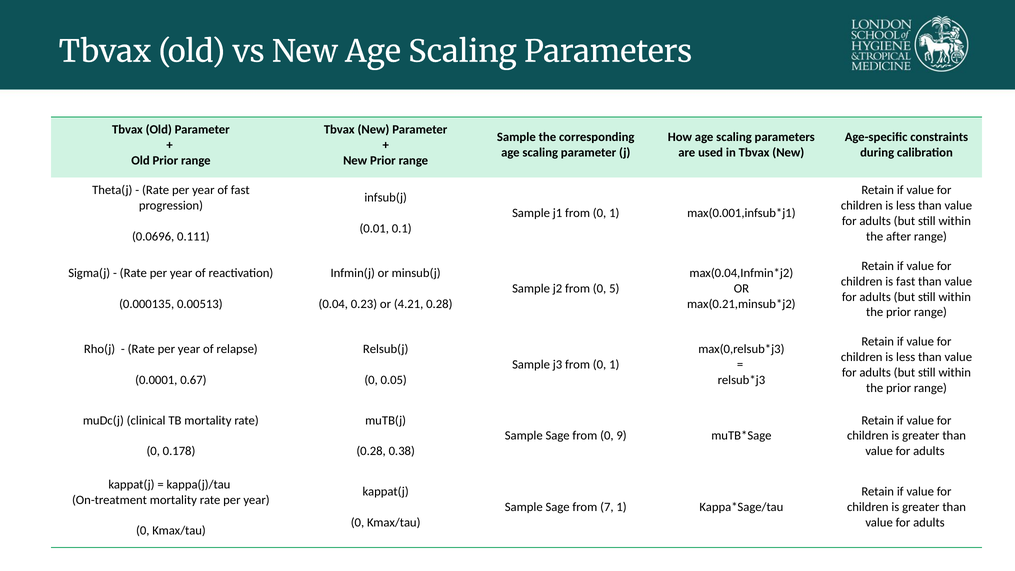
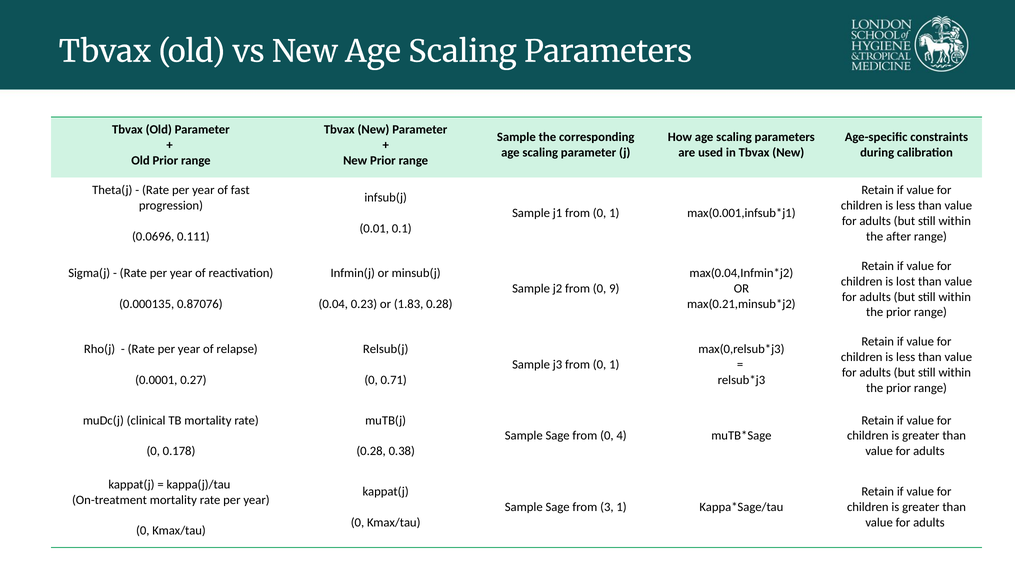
is fast: fast -> lost (906, 281)
5: 5 -> 9 (614, 289)
0.00513: 0.00513 -> 0.87076 (200, 304)
4.21: 4.21 -> 1.83 (409, 304)
0.67: 0.67 -> 0.27 (193, 380)
0.05: 0.05 -> 0.71 (394, 380)
9: 9 -> 4 (622, 436)
7: 7 -> 3 (607, 507)
